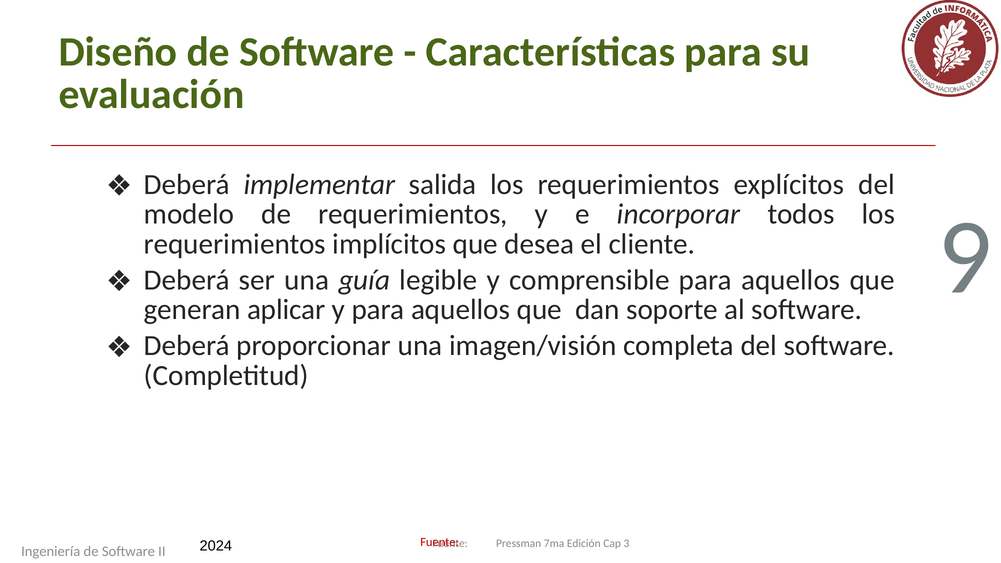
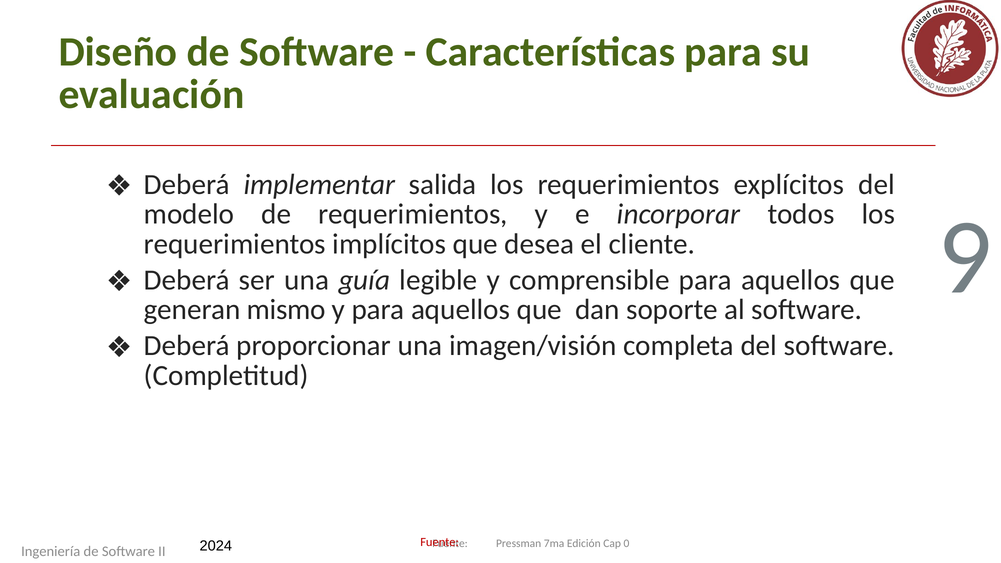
aplicar: aplicar -> mismo (286, 310)
3: 3 -> 0 (626, 544)
